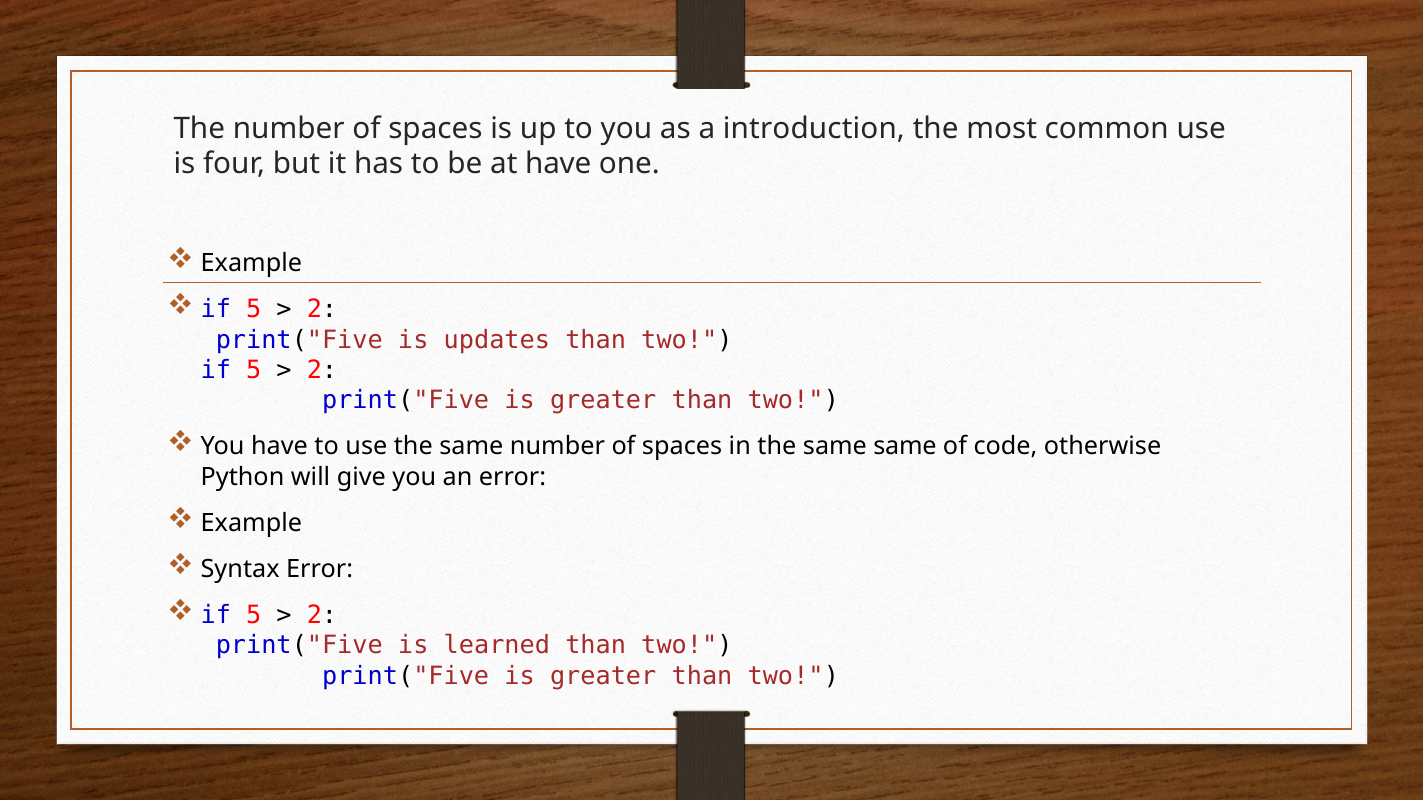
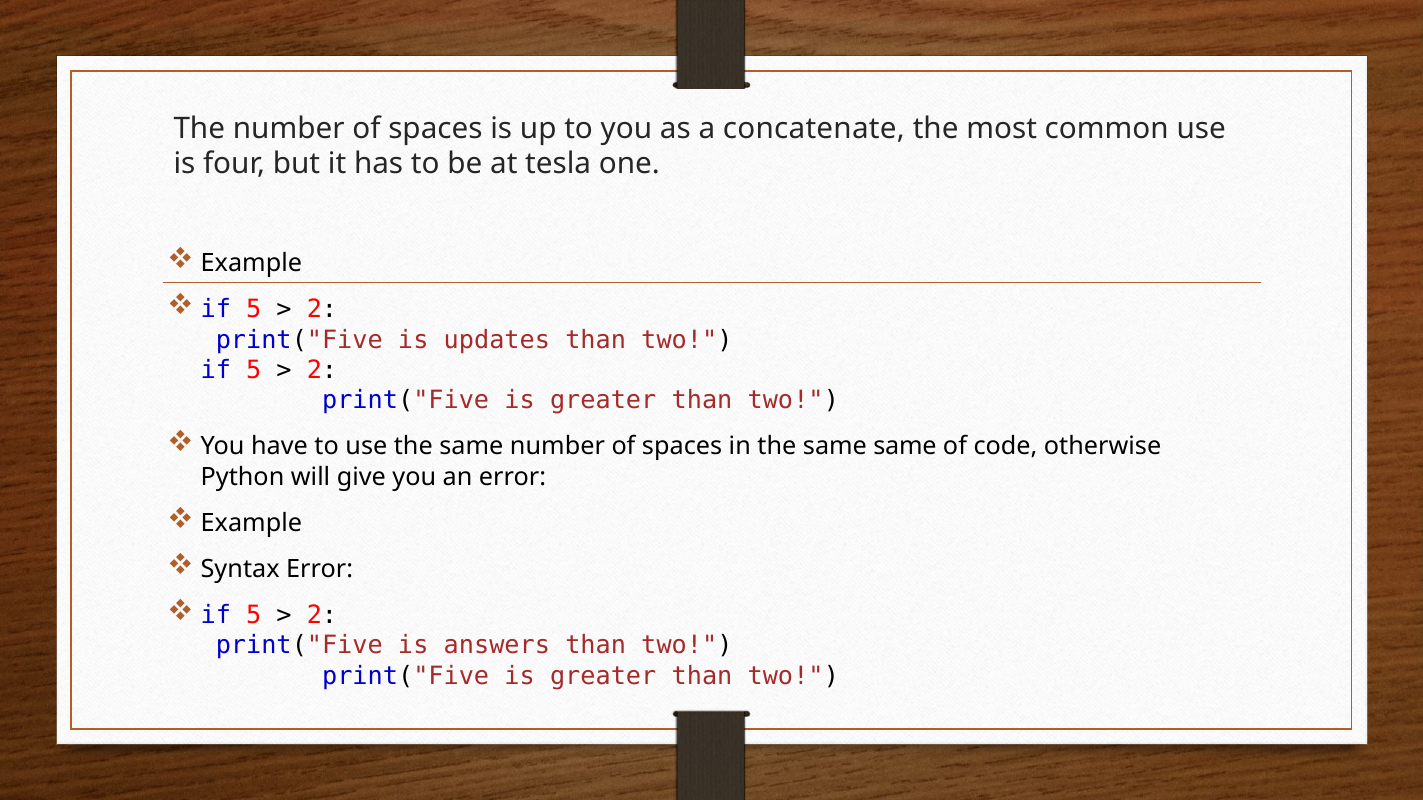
introduction: introduction -> concatenate (814, 128)
at have: have -> tesla (558, 164)
learned: learned -> answers (497, 646)
